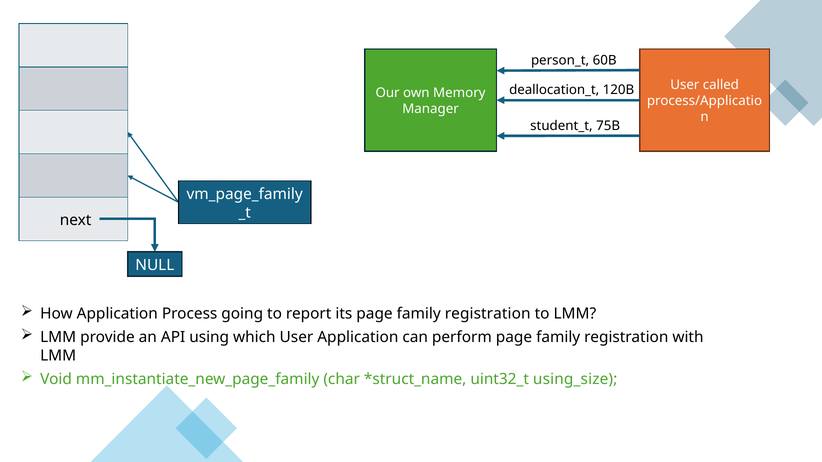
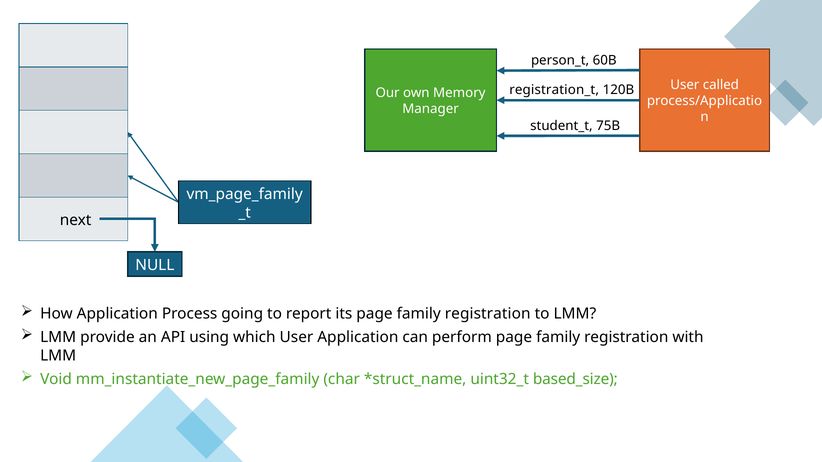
deallocation_t: deallocation_t -> registration_t (554, 90)
using_size: using_size -> based_size (575, 379)
